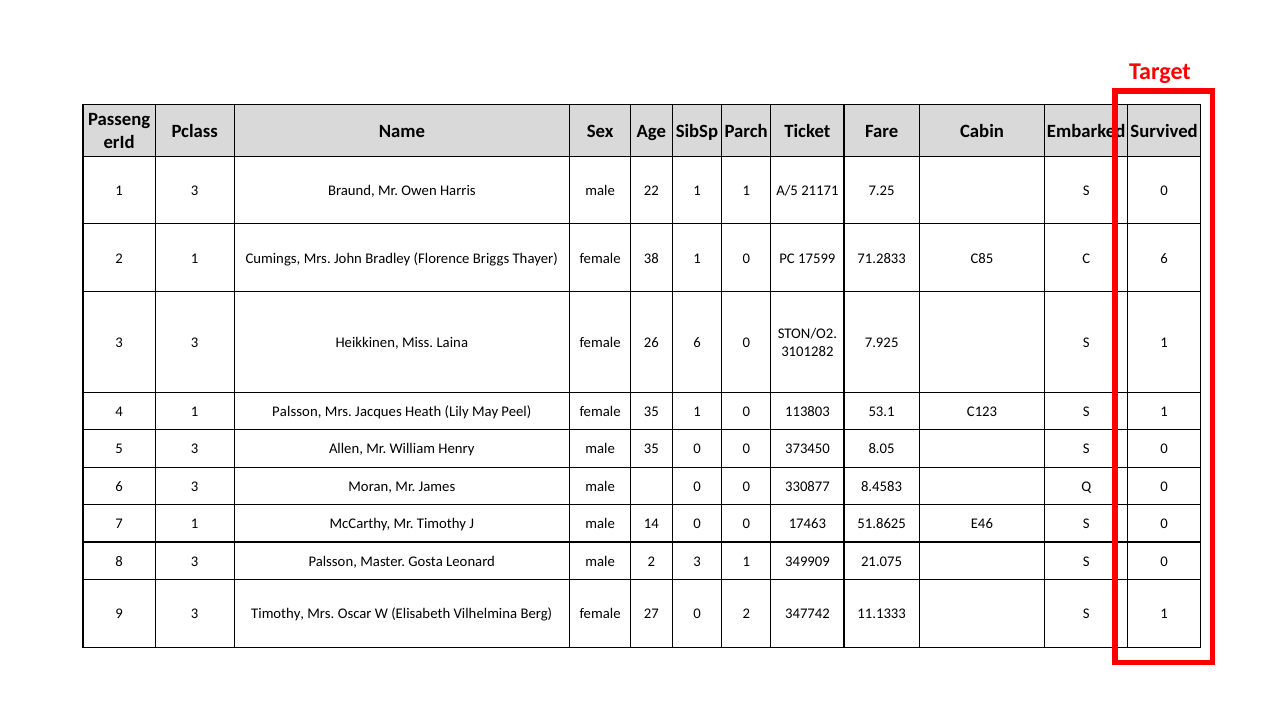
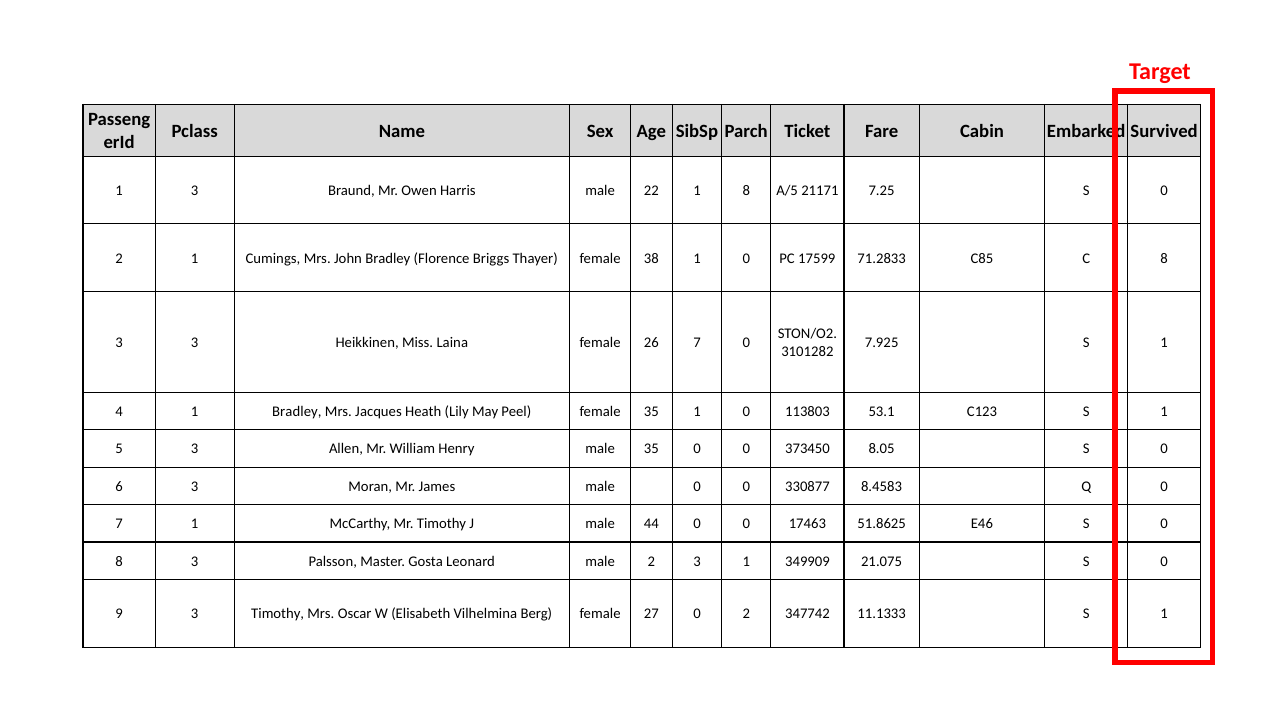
1 1: 1 -> 8 (746, 191)
C 6: 6 -> 8 (1164, 259)
26 6: 6 -> 7 (697, 343)
1 Palsson: Palsson -> Bradley (297, 412)
14: 14 -> 44 (651, 524)
